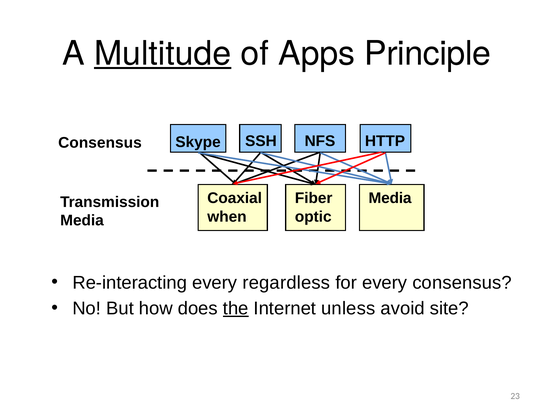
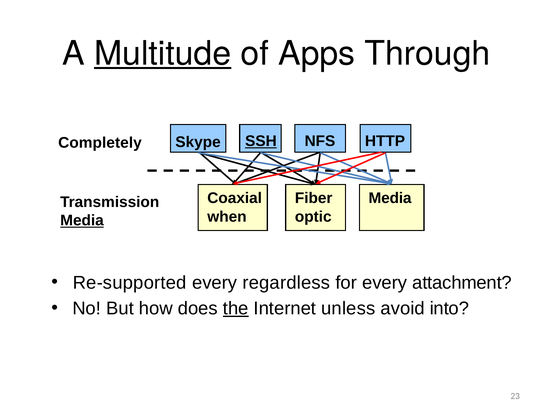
Principle: Principle -> Through (427, 54)
SSH underline: none -> present (261, 141)
Consensus: Consensus -> Completely (100, 143)
Media underline: none -> present (82, 220)
Re-interacting: Re-interacting -> Re-supported (130, 282)
every consensus: consensus -> attachment (462, 282)
site: site -> into (449, 308)
